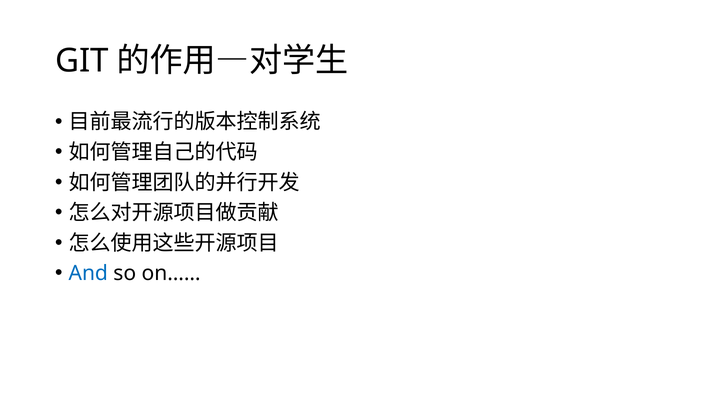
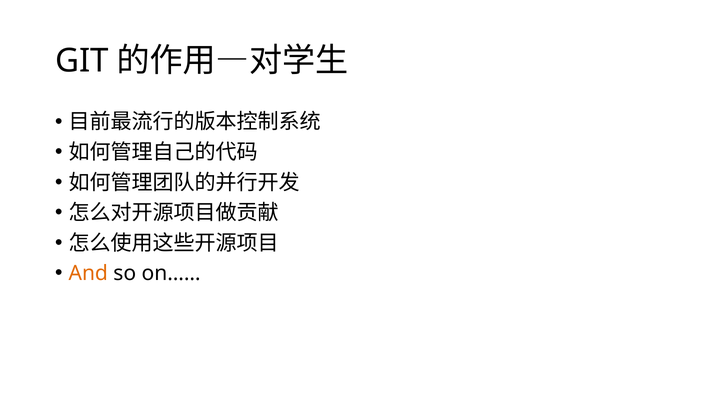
And colour: blue -> orange (88, 273)
